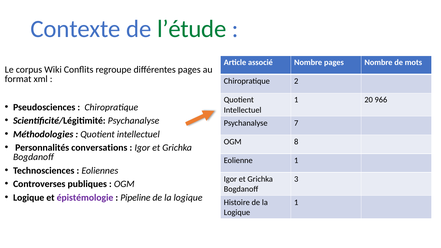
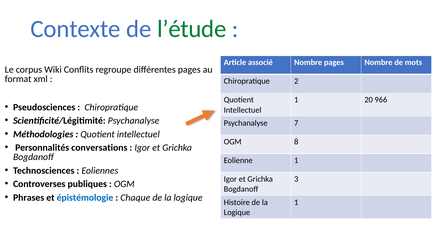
Logique: Logique -> Phrases (29, 198)
épistémologie colour: purple -> blue (85, 198)
Pipeline: Pipeline -> Chaque (135, 198)
